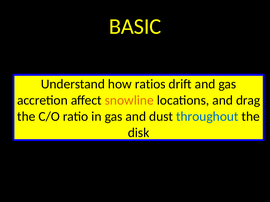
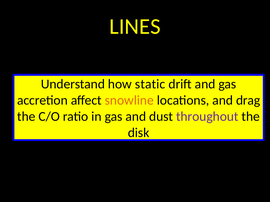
BASIC: BASIC -> LINES (135, 27)
ratios: ratios -> static (150, 84)
throughout colour: blue -> purple (207, 117)
